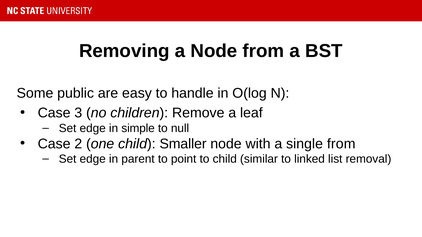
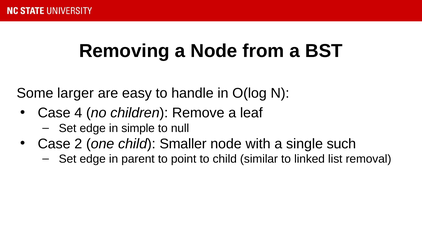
public: public -> larger (76, 93)
3: 3 -> 4 (78, 113)
single from: from -> such (341, 144)
